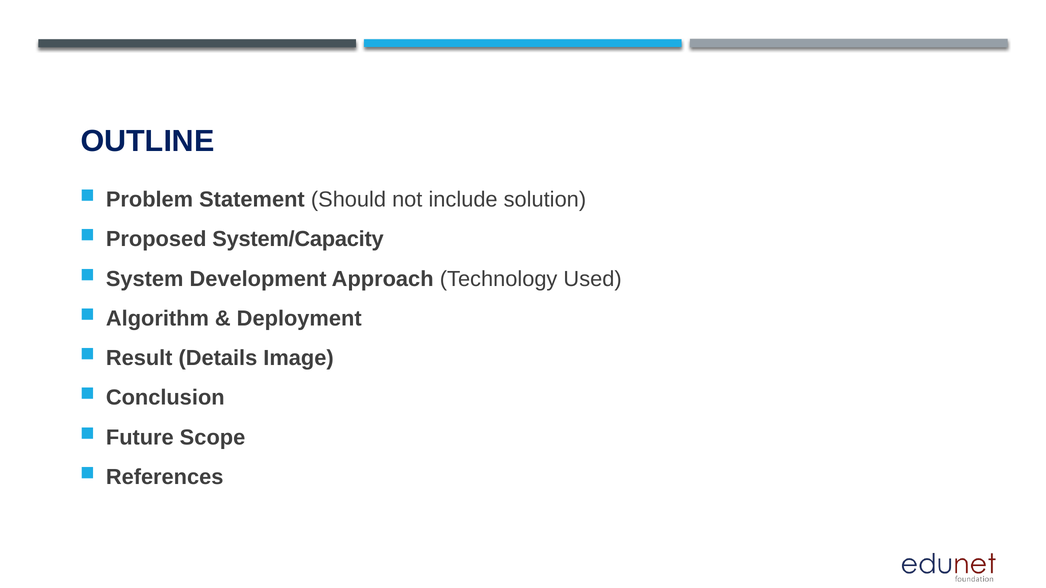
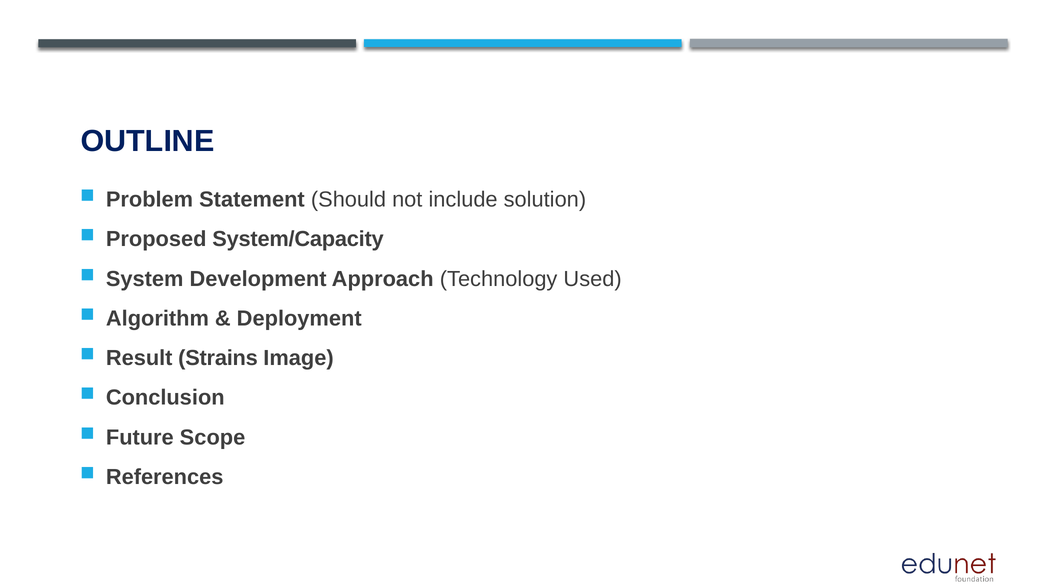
Details: Details -> Strains (218, 358)
